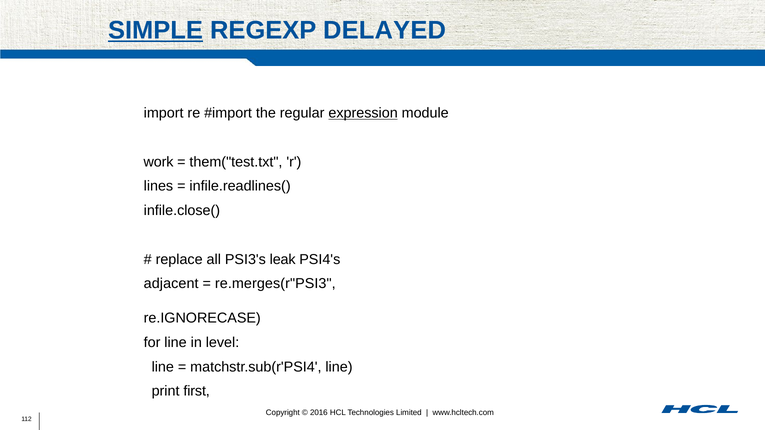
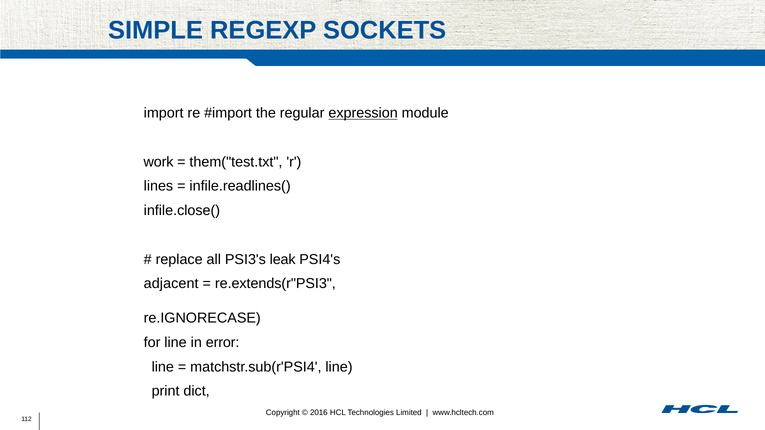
SIMPLE underline: present -> none (155, 30)
DELAYED: DELAYED -> SOCKETS (385, 30)
re.merges(r"PSI3: re.merges(r"PSI3 -> re.extends(r"PSI3 (275, 284)
level: level -> error (223, 343)
first: first -> dict (197, 392)
